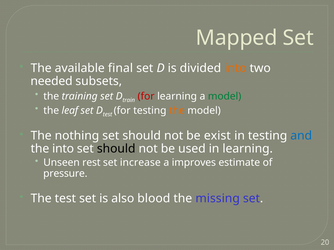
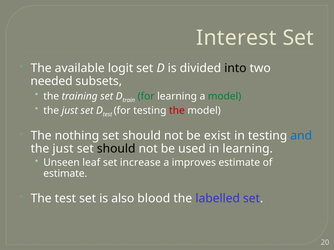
Mapped: Mapped -> Interest (236, 38)
final: final -> logit (121, 68)
into colour: orange -> black (235, 68)
for colour: red -> green (146, 96)
leaf: leaf -> just (70, 111)
the colour: orange -> red (177, 111)
into: into -> just (63, 149)
rest: rest -> leaf (91, 163)
pressure: pressure -> estimate (65, 174)
missing: missing -> labelled (218, 199)
